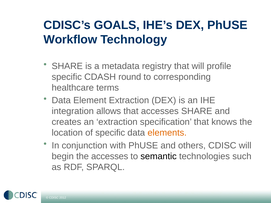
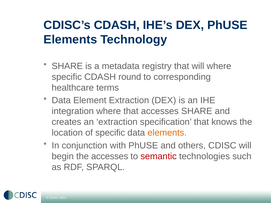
CDISC’s GOALS: GOALS -> CDASH (117, 25)
Workflow: Workflow -> Elements (70, 40)
will profile: profile -> where (219, 66)
integration allows: allows -> where (109, 111)
semantic colour: black -> red (159, 156)
